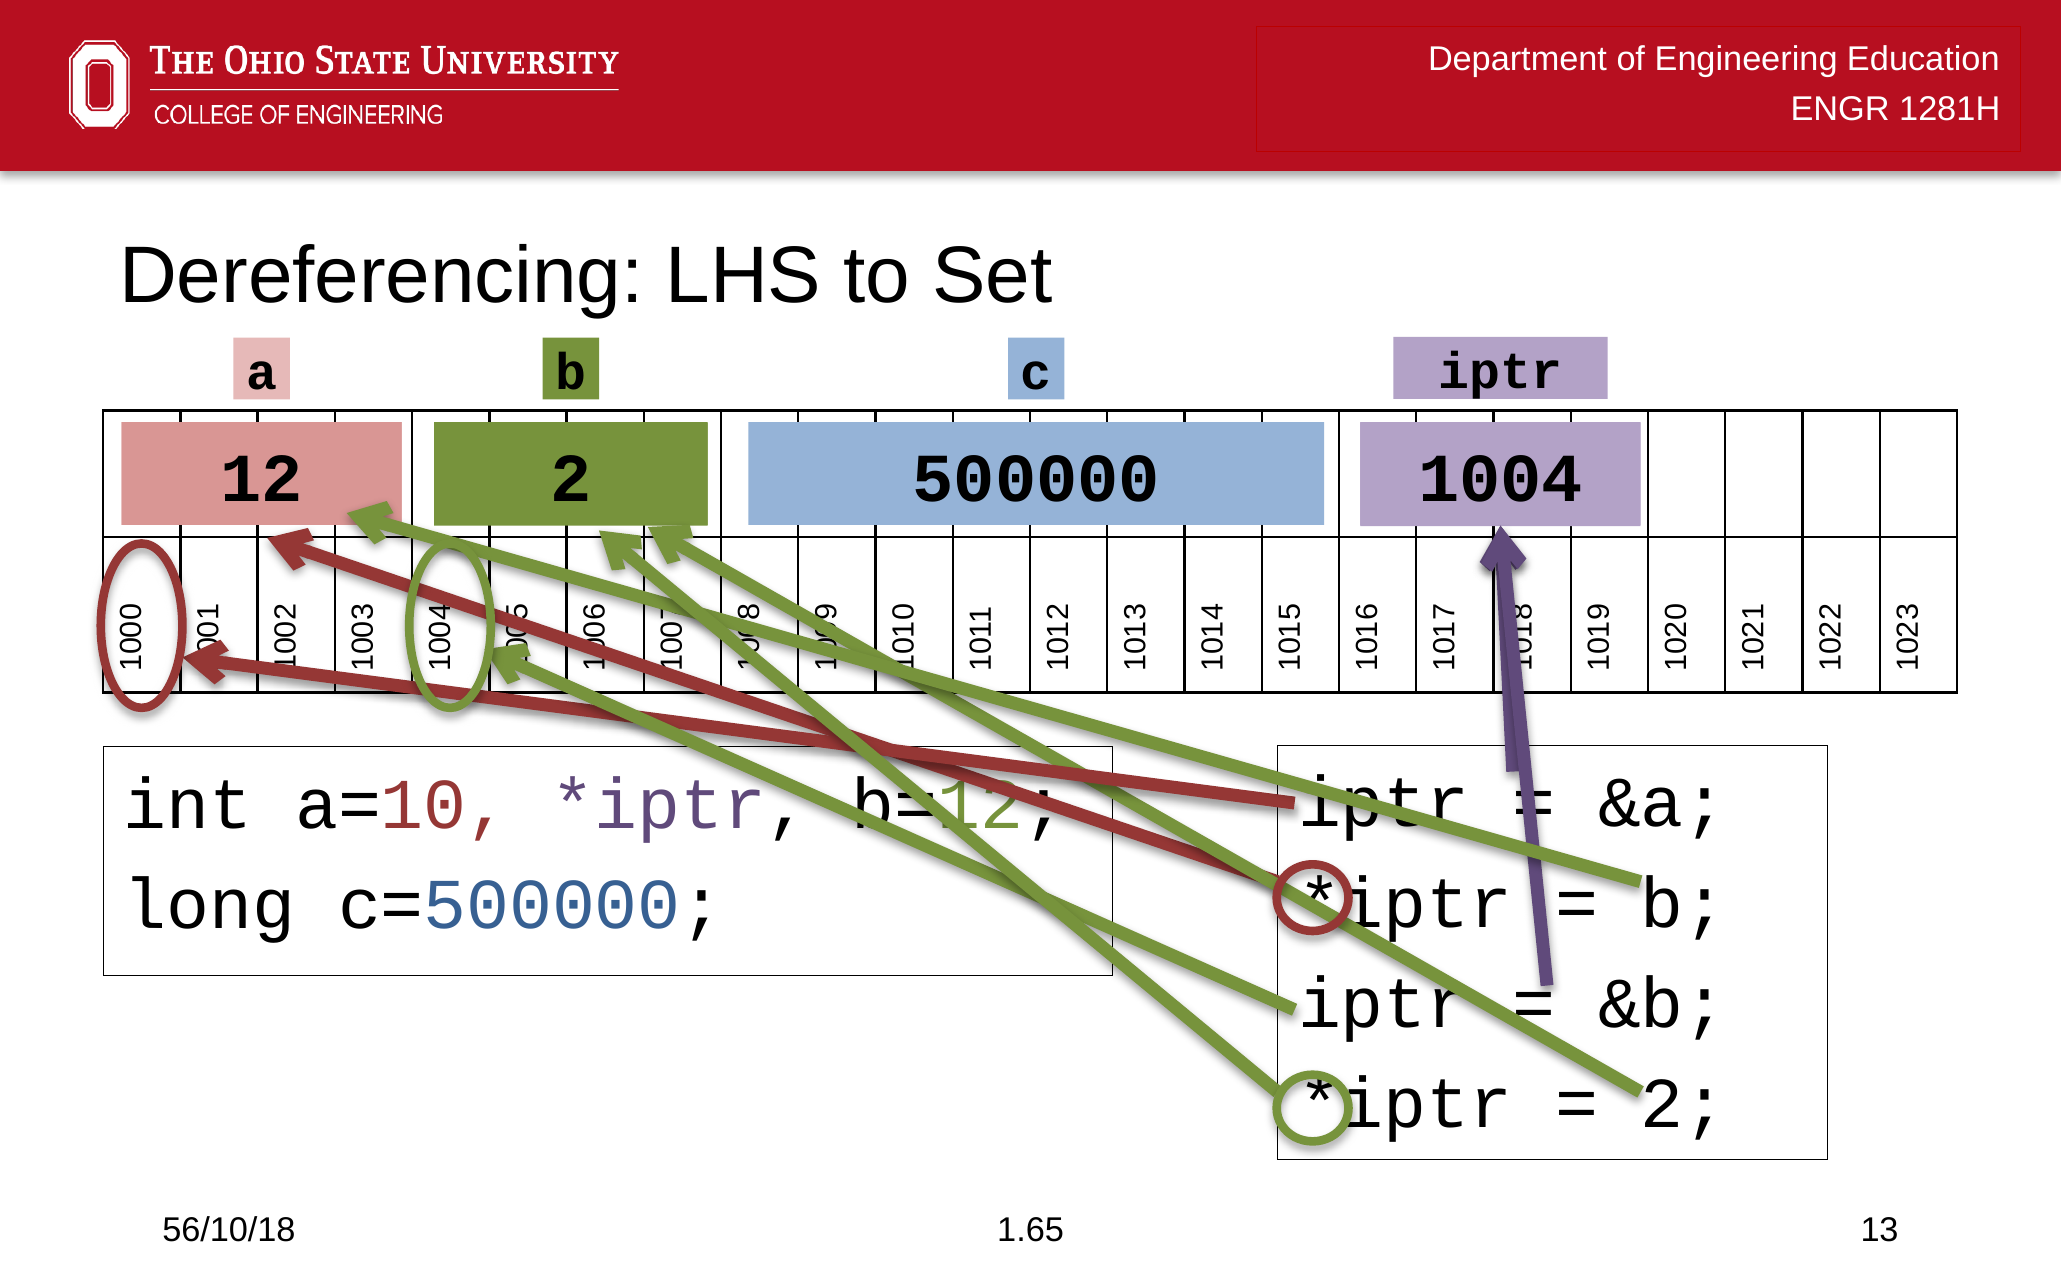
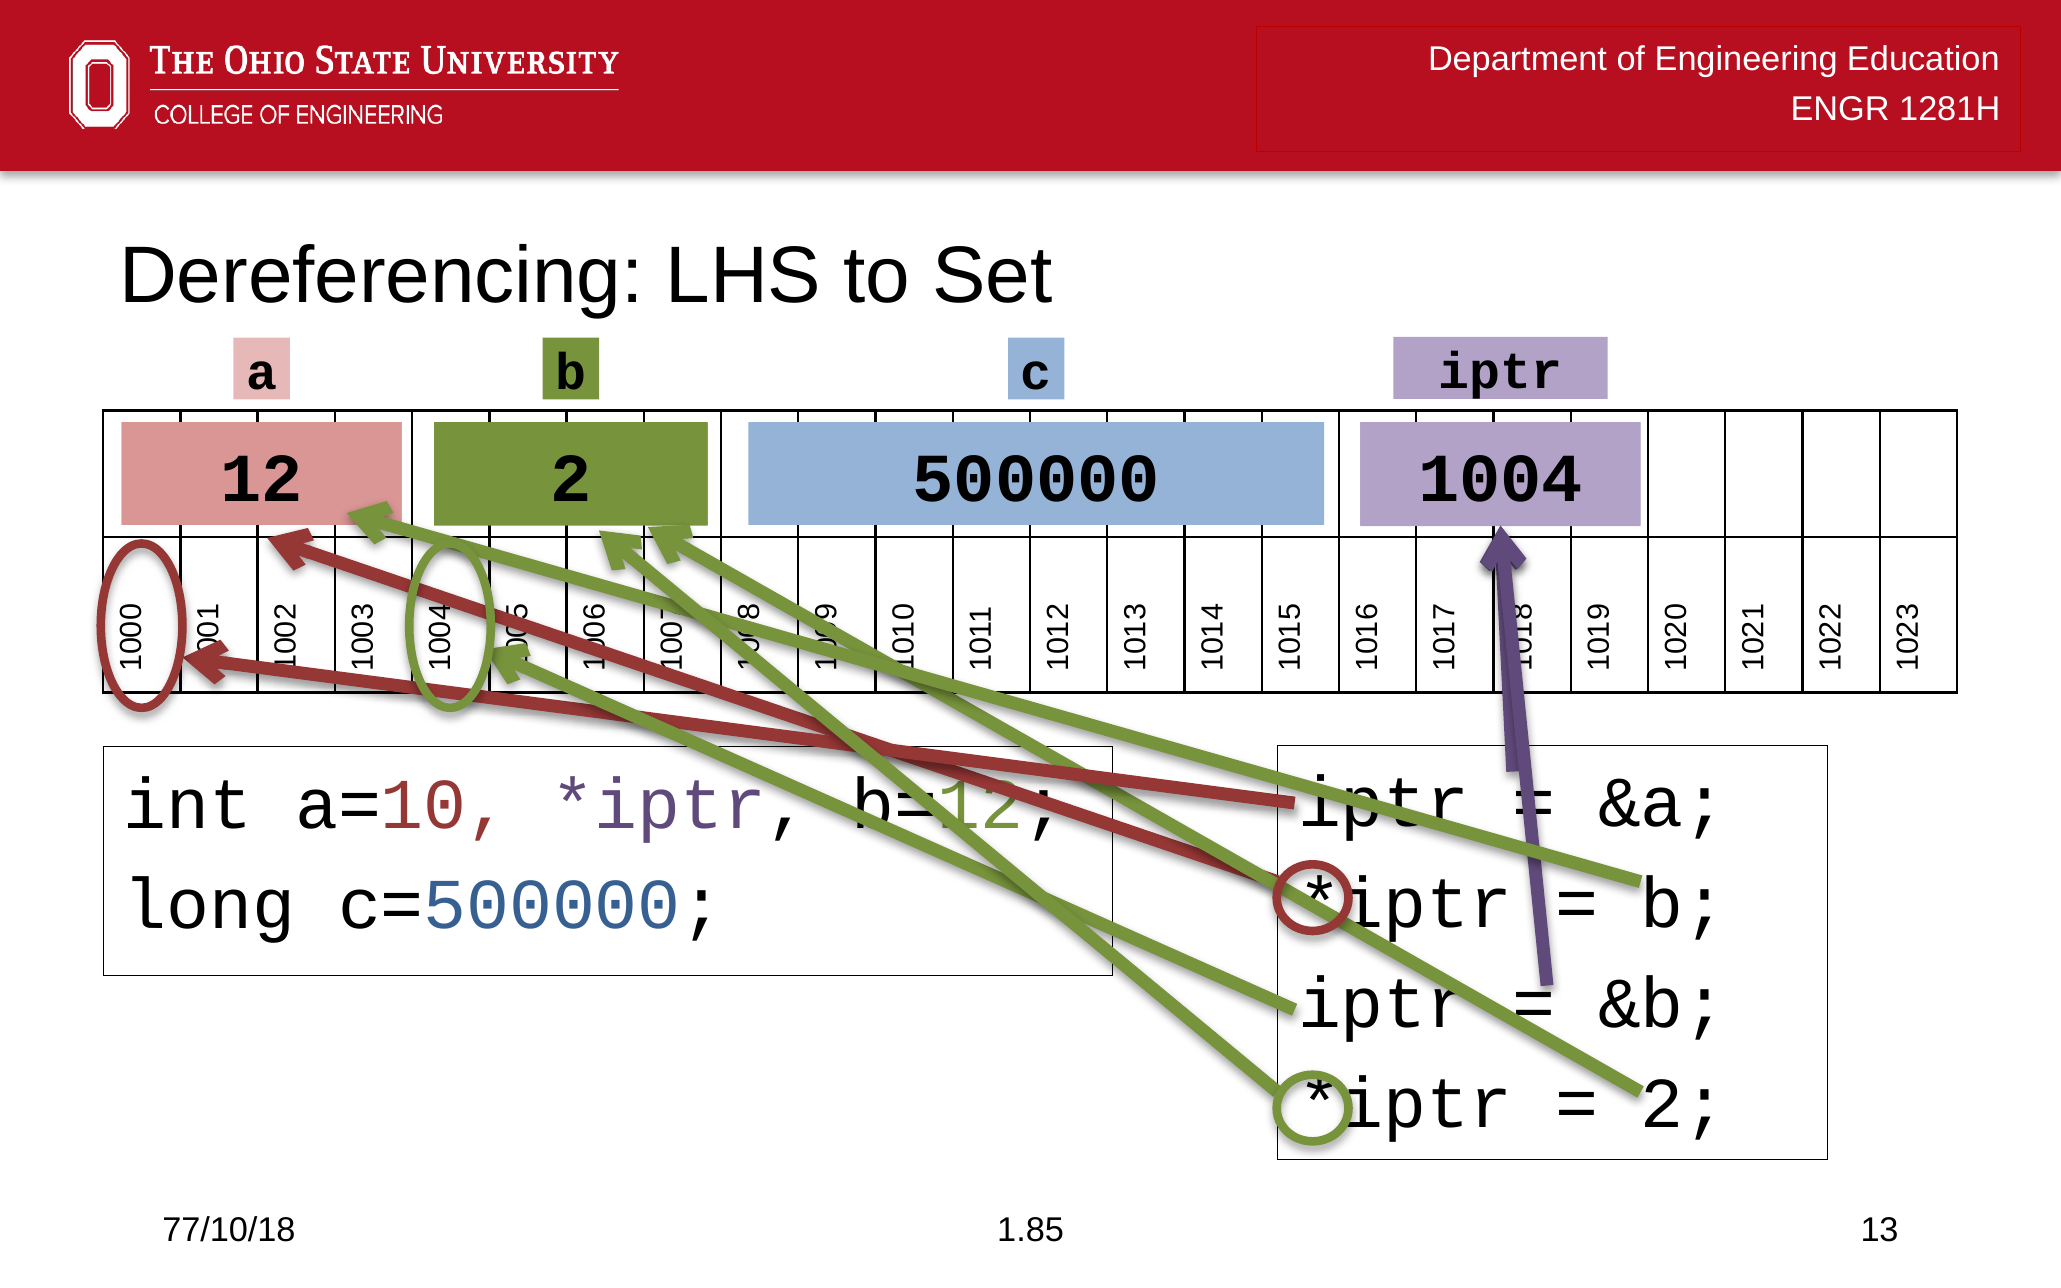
56/10/18: 56/10/18 -> 77/10/18 (229, 1230)
1.65: 1.65 -> 1.85 (1031, 1230)
